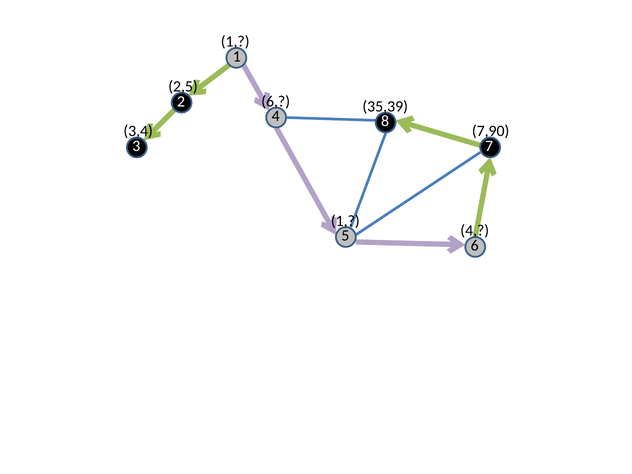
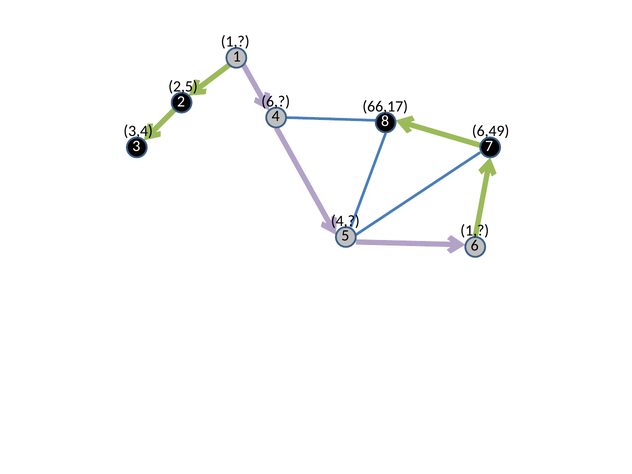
35,39: 35,39 -> 66,17 (385, 106)
7,90: 7,90 -> 6,49 (491, 131)
1: 1 -> 4 (345, 221)
4: 4 -> 1 (475, 231)
